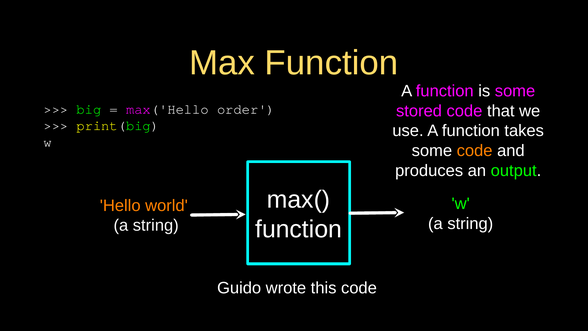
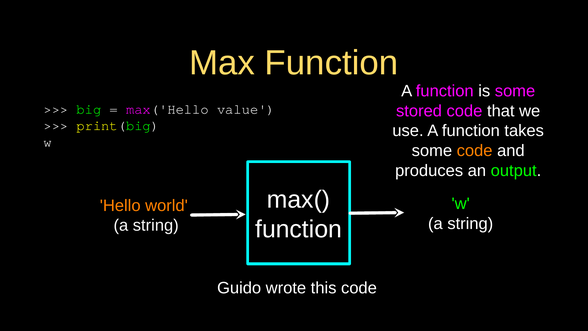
order: order -> value (246, 109)
